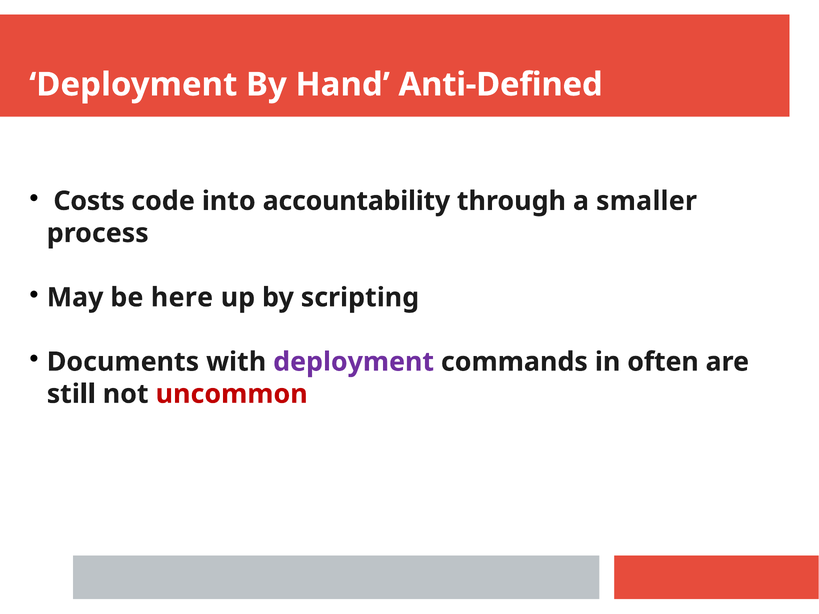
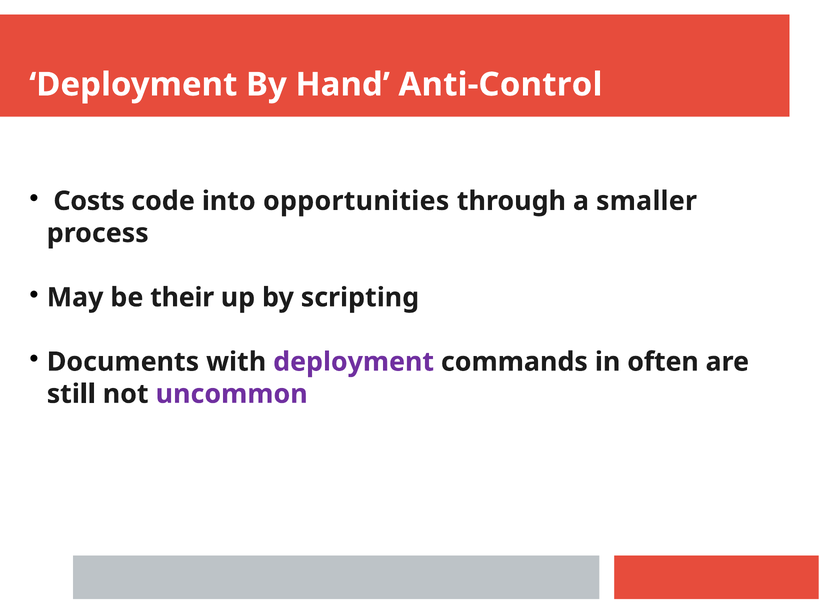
Anti-Defined: Anti-Defined -> Anti-Control (500, 85)
accountability: accountability -> opportunities (356, 201)
here: here -> their (182, 298)
uncommon colour: red -> purple (232, 394)
